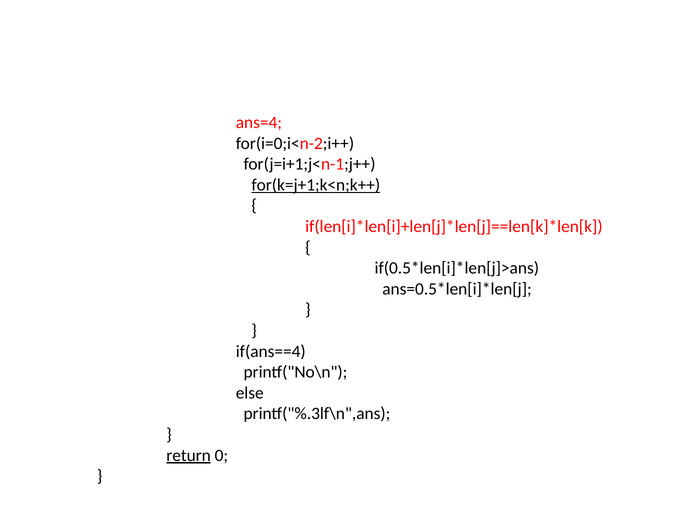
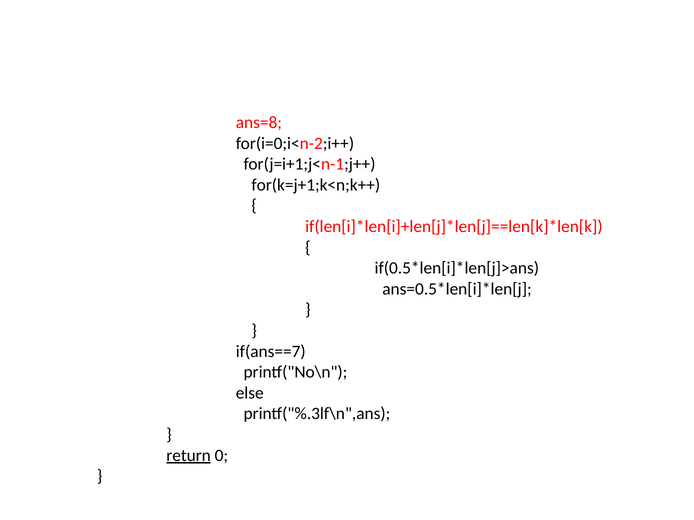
ans=4: ans=4 -> ans=8 (259, 123)
for(k=j+1;k<n;k++ underline: present -> none (316, 185)
if(ans==4: if(ans==4 -> if(ans==7 (271, 352)
